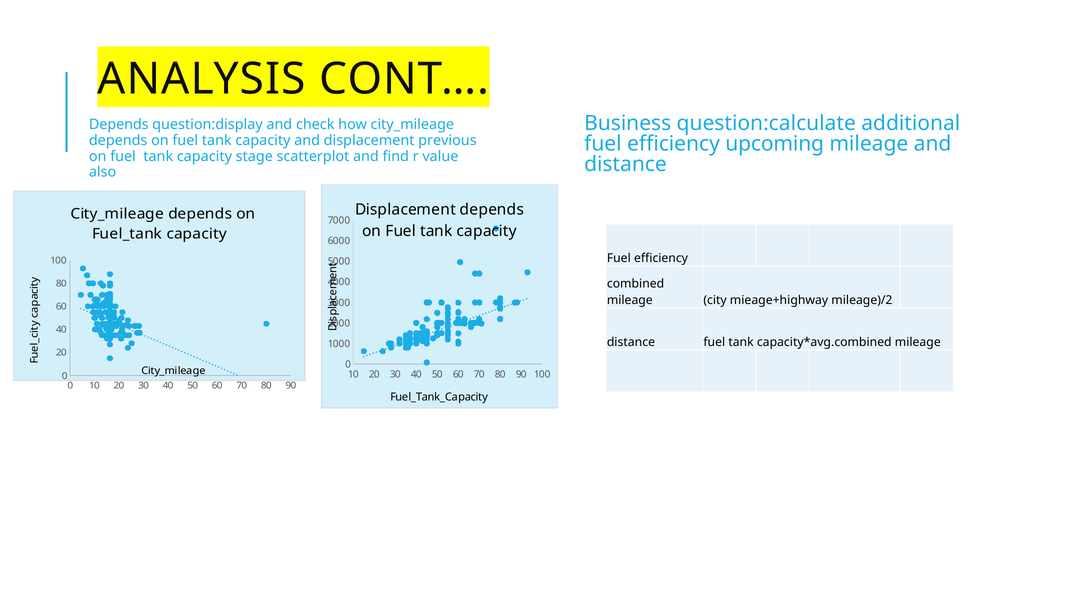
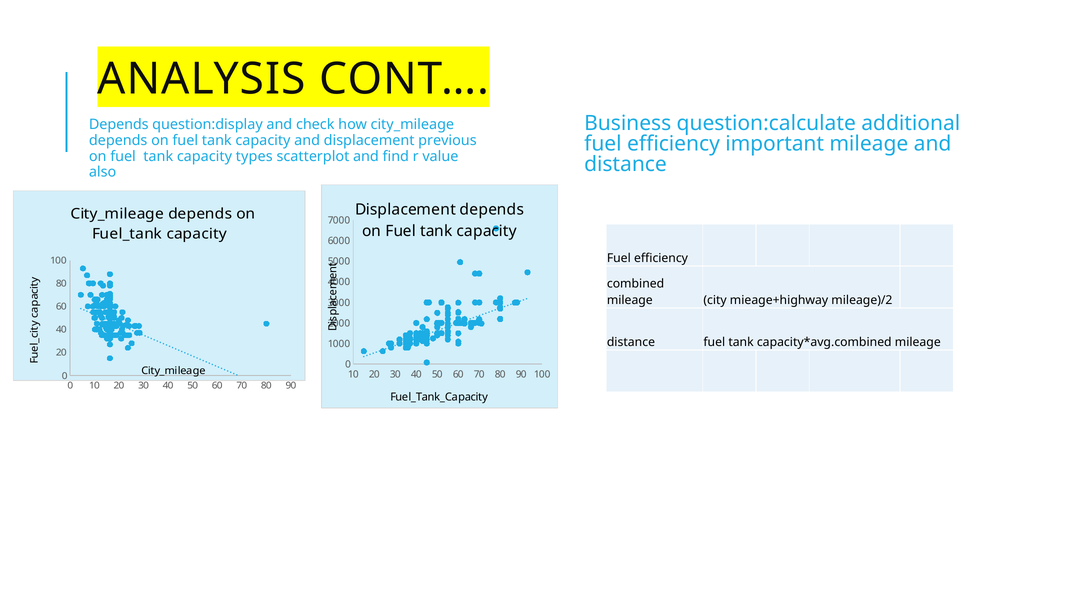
upcoming: upcoming -> important (775, 144)
stage: stage -> types (254, 156)
